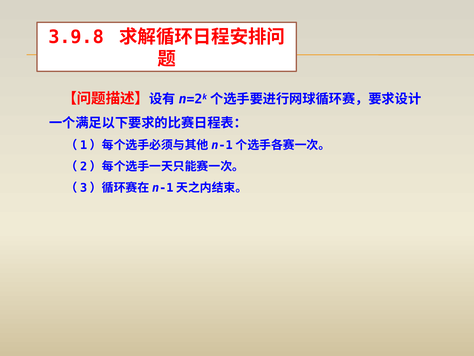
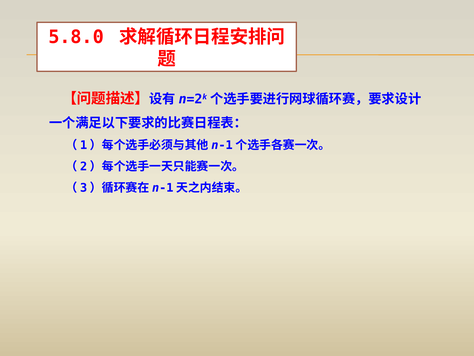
3.9.8: 3.9.8 -> 5.8.0 (76, 37)
